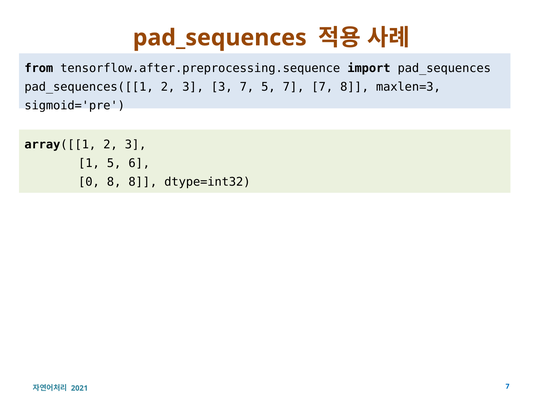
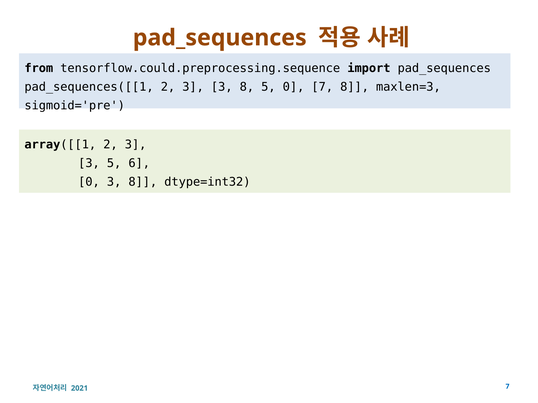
tensorflow.after.preprocessing.sequence: tensorflow.after.preprocessing.sequence -> tensorflow.could.preprocessing.sequence (200, 68)
3 3 7: 7 -> 8 (247, 87)
5 7: 7 -> 0 (294, 87)
1: 1 -> 3 (89, 163)
0 8: 8 -> 3 (114, 182)
